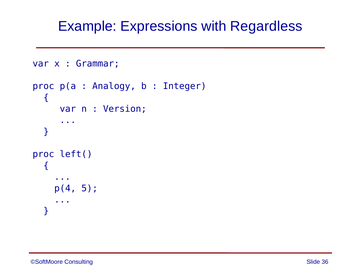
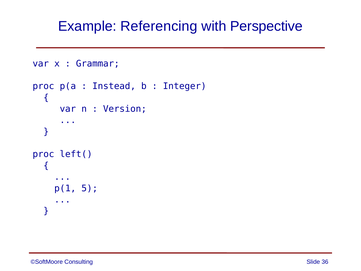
Expressions: Expressions -> Referencing (159, 26)
Regardless: Regardless -> Perspective (266, 26)
Analogy: Analogy -> Instead (114, 86)
p(4: p(4 -> p(1 (65, 188)
